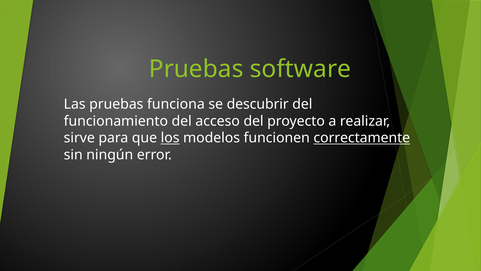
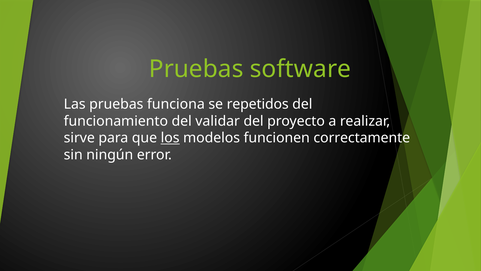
descubrir: descubrir -> repetidos (258, 104)
acceso: acceso -> validar (218, 121)
correctamente underline: present -> none (362, 138)
